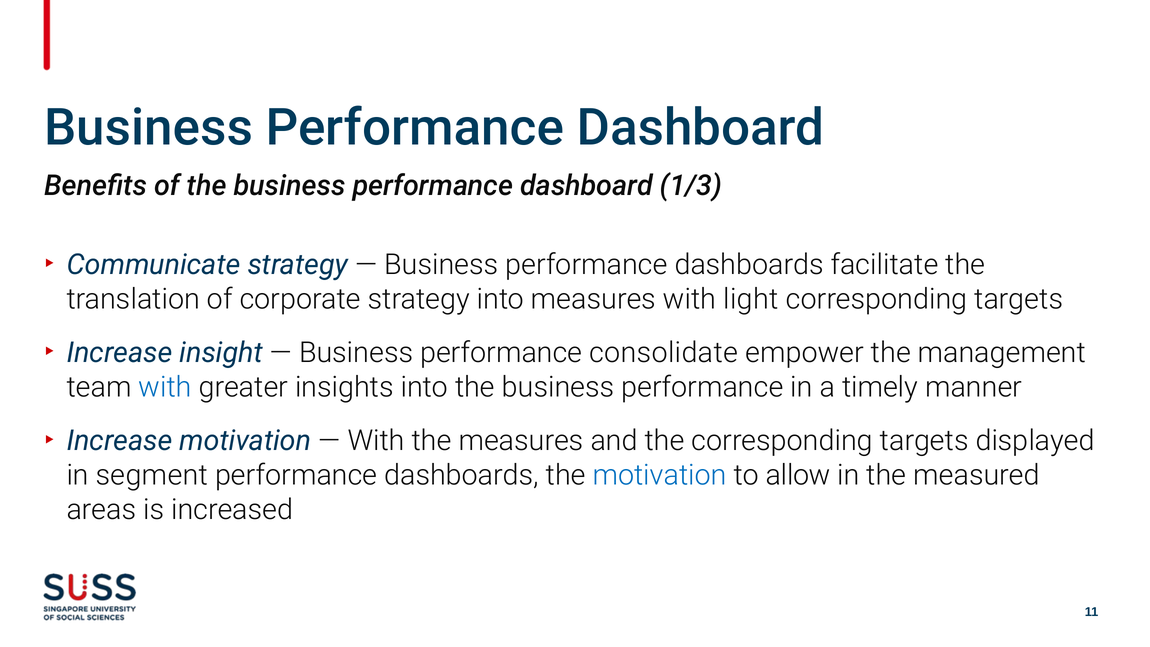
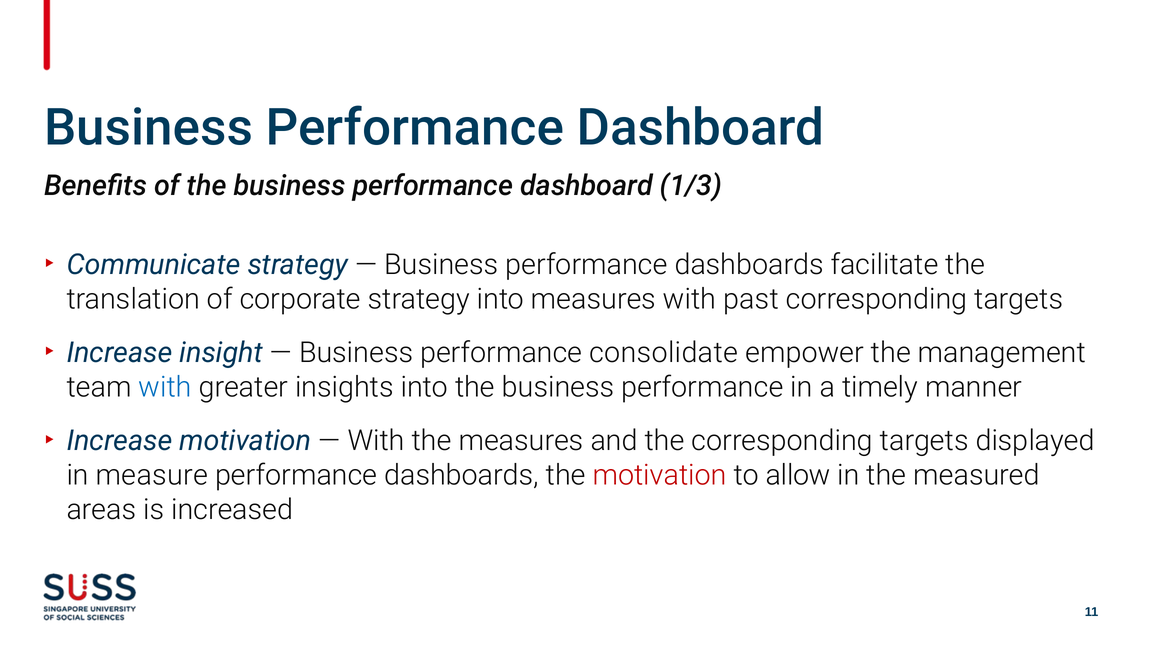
light: light -> past (751, 299)
segment: segment -> measure (152, 475)
motivation colour: blue -> red (660, 475)
